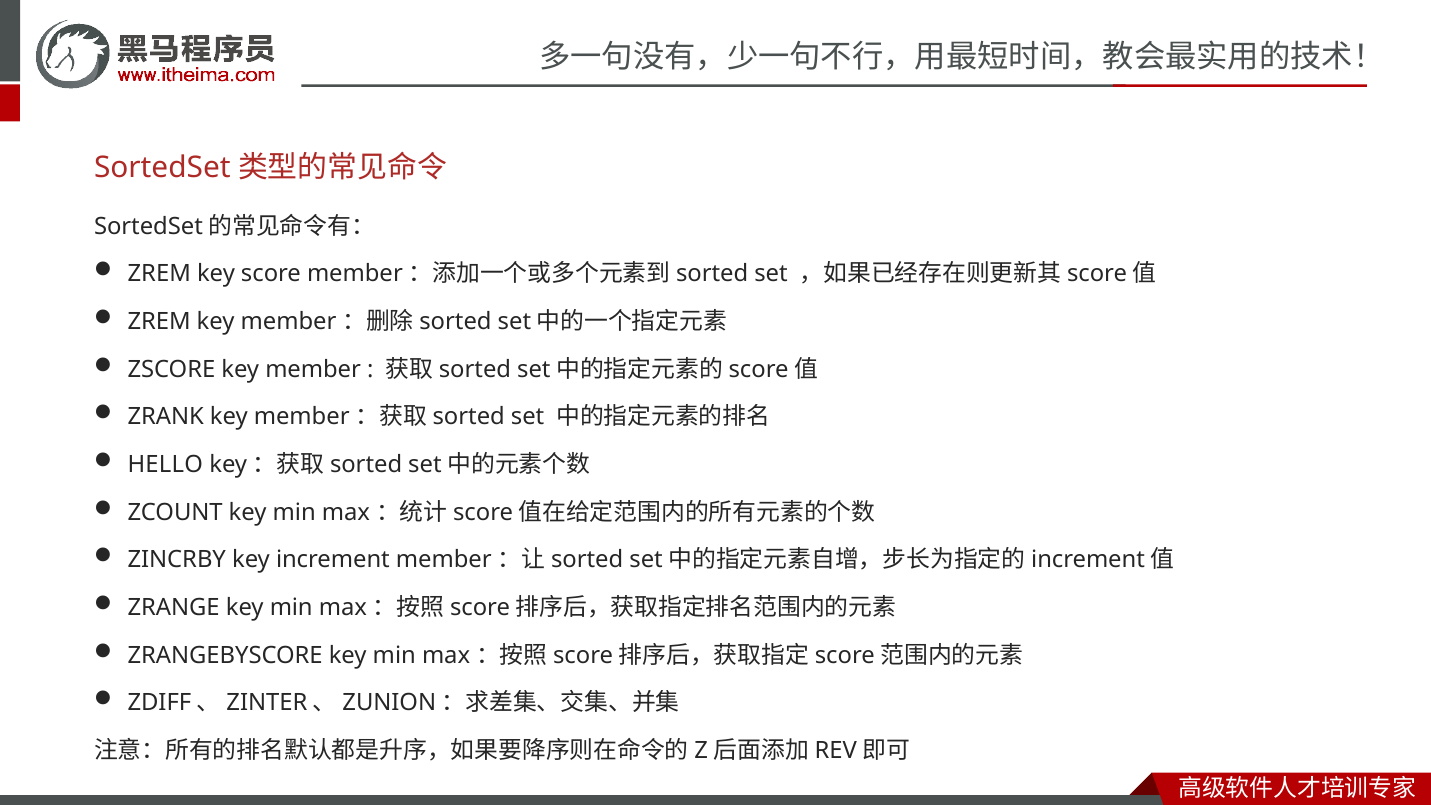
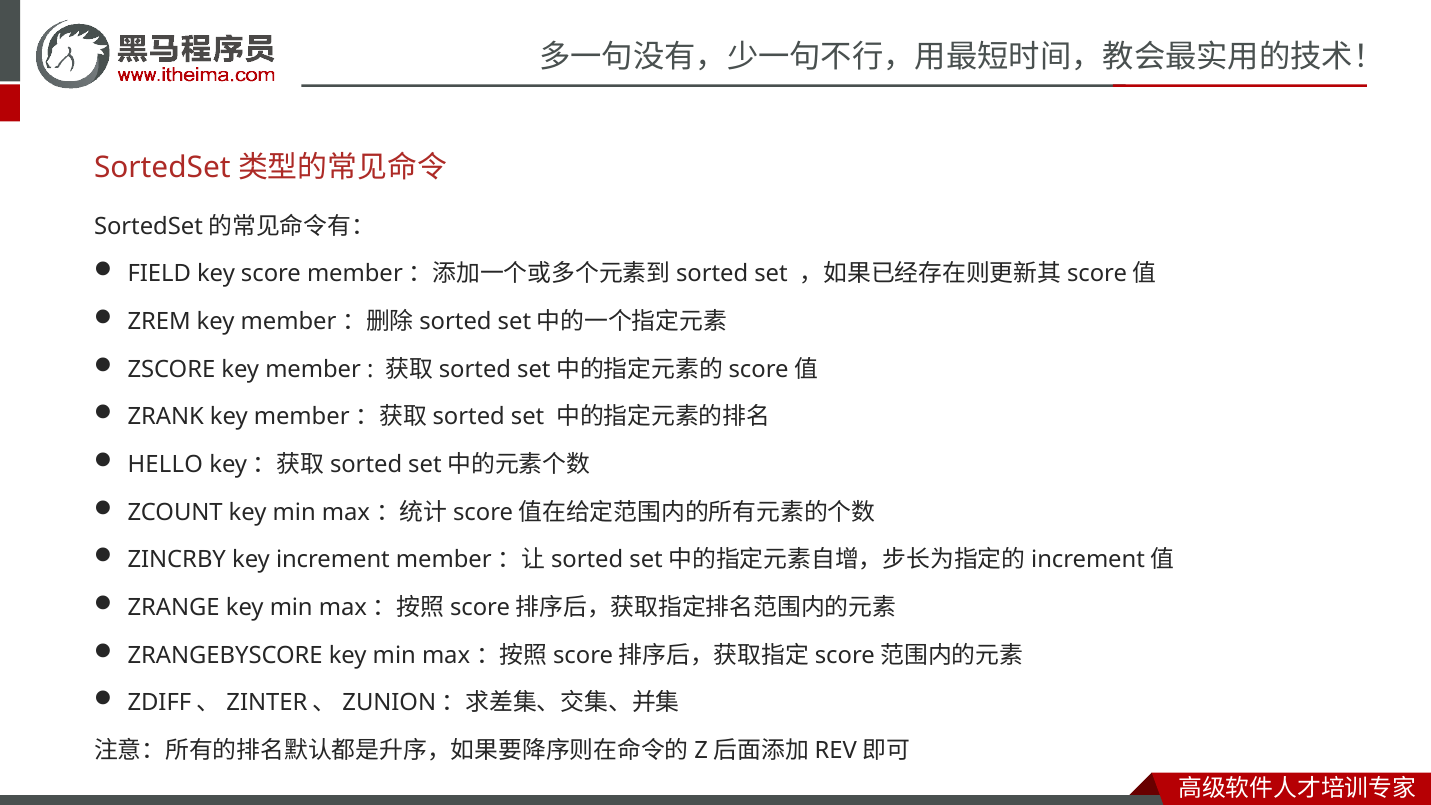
ZREM: ZREM -> FIELD (159, 274)
